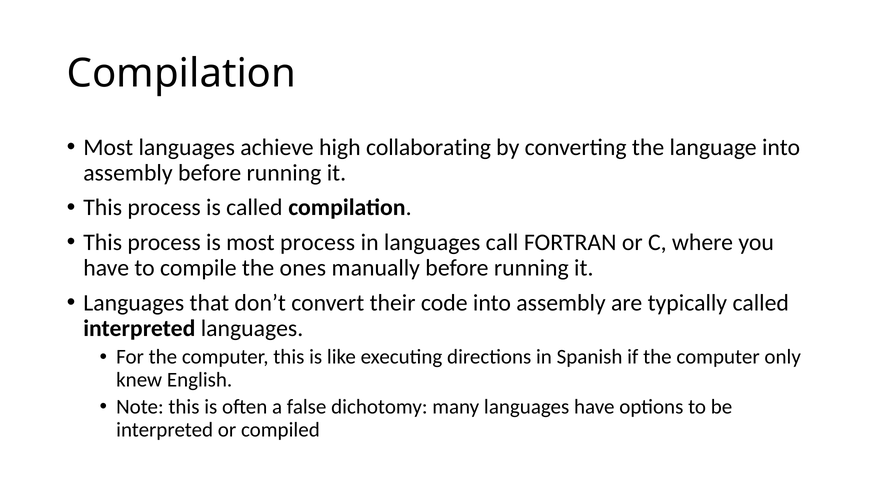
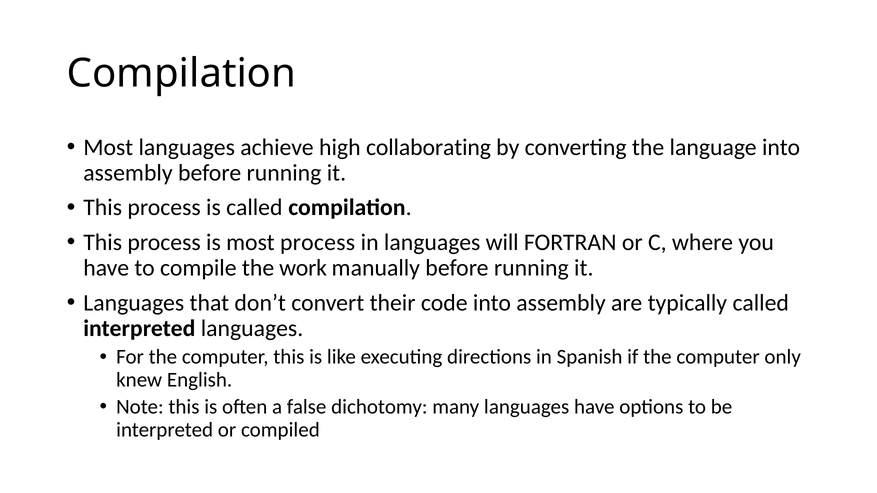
call: call -> will (502, 242)
ones: ones -> work (303, 268)
